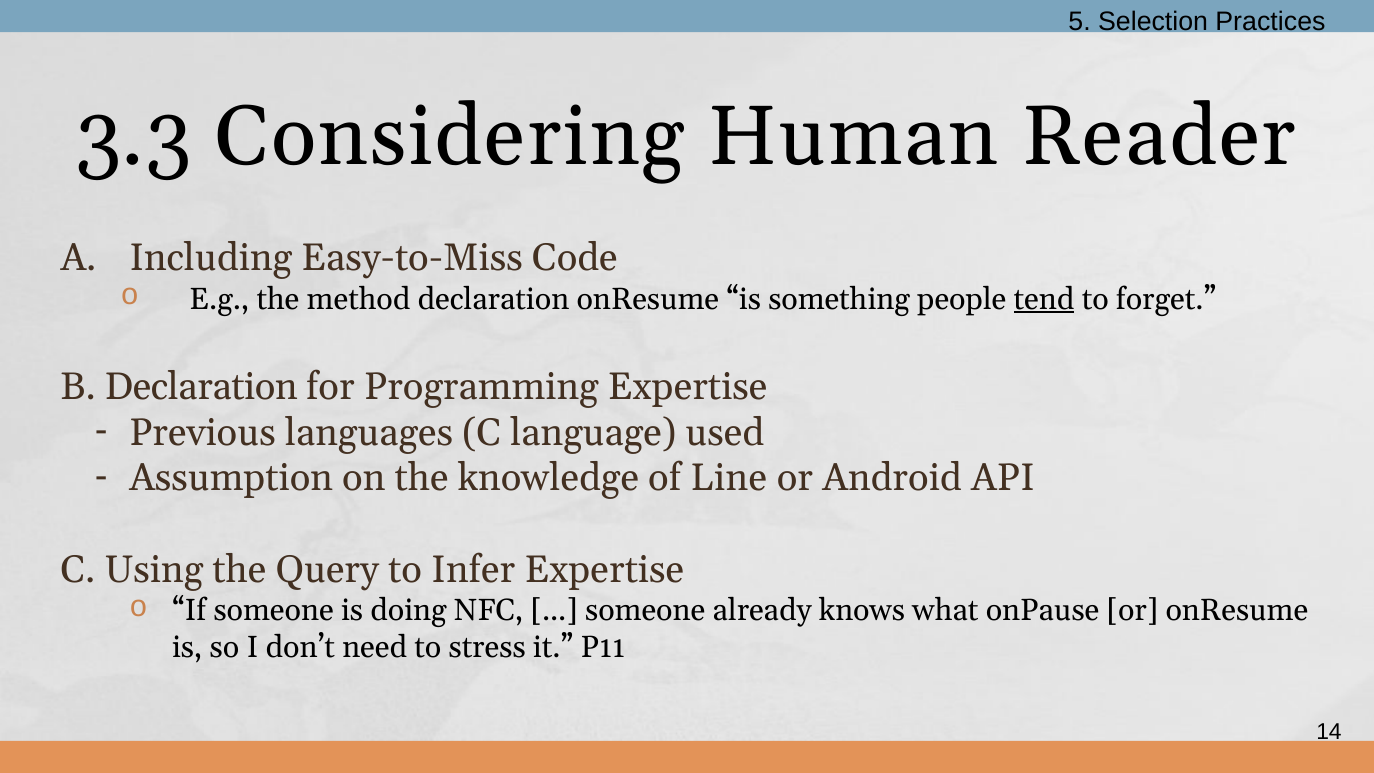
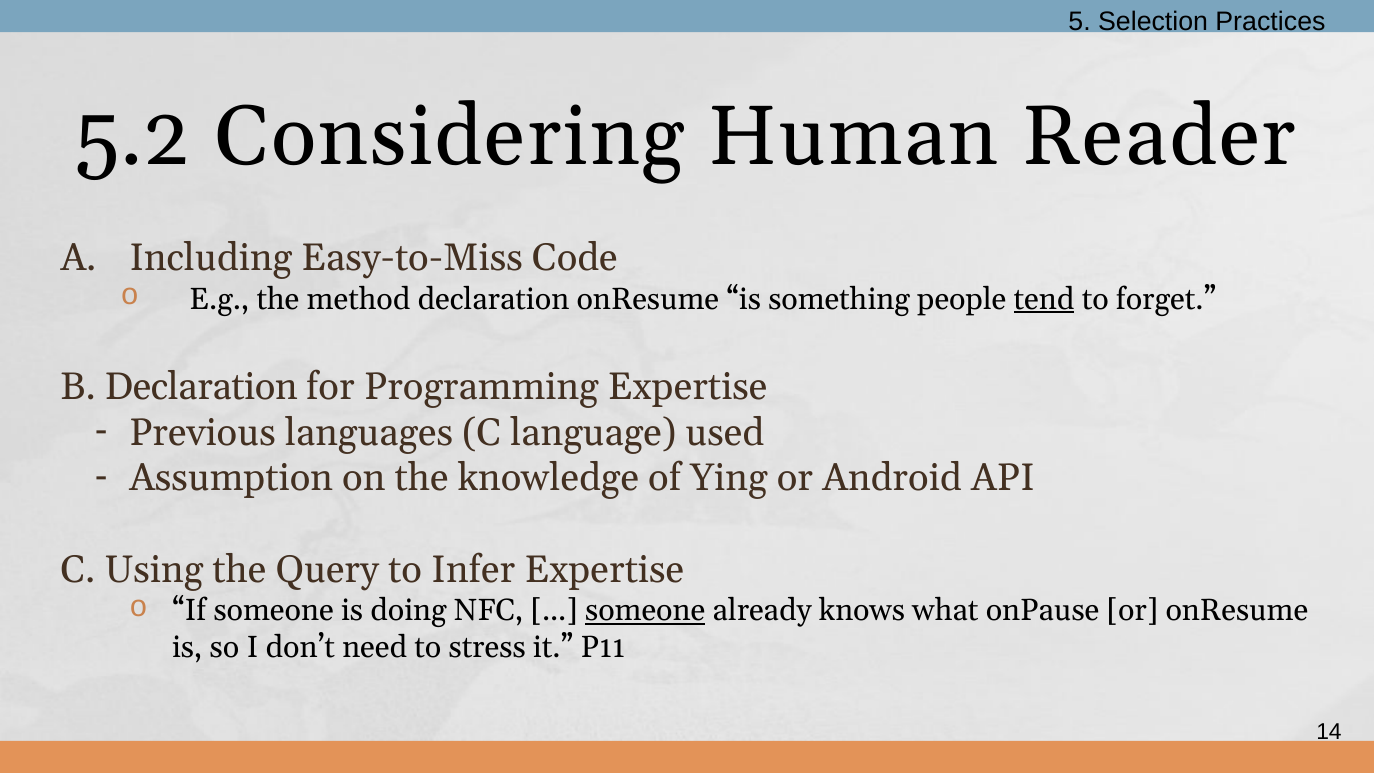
3.3: 3.3 -> 5.2 (133, 137)
Line: Line -> Ying (729, 478)
someone underline: none -> present (645, 611)
